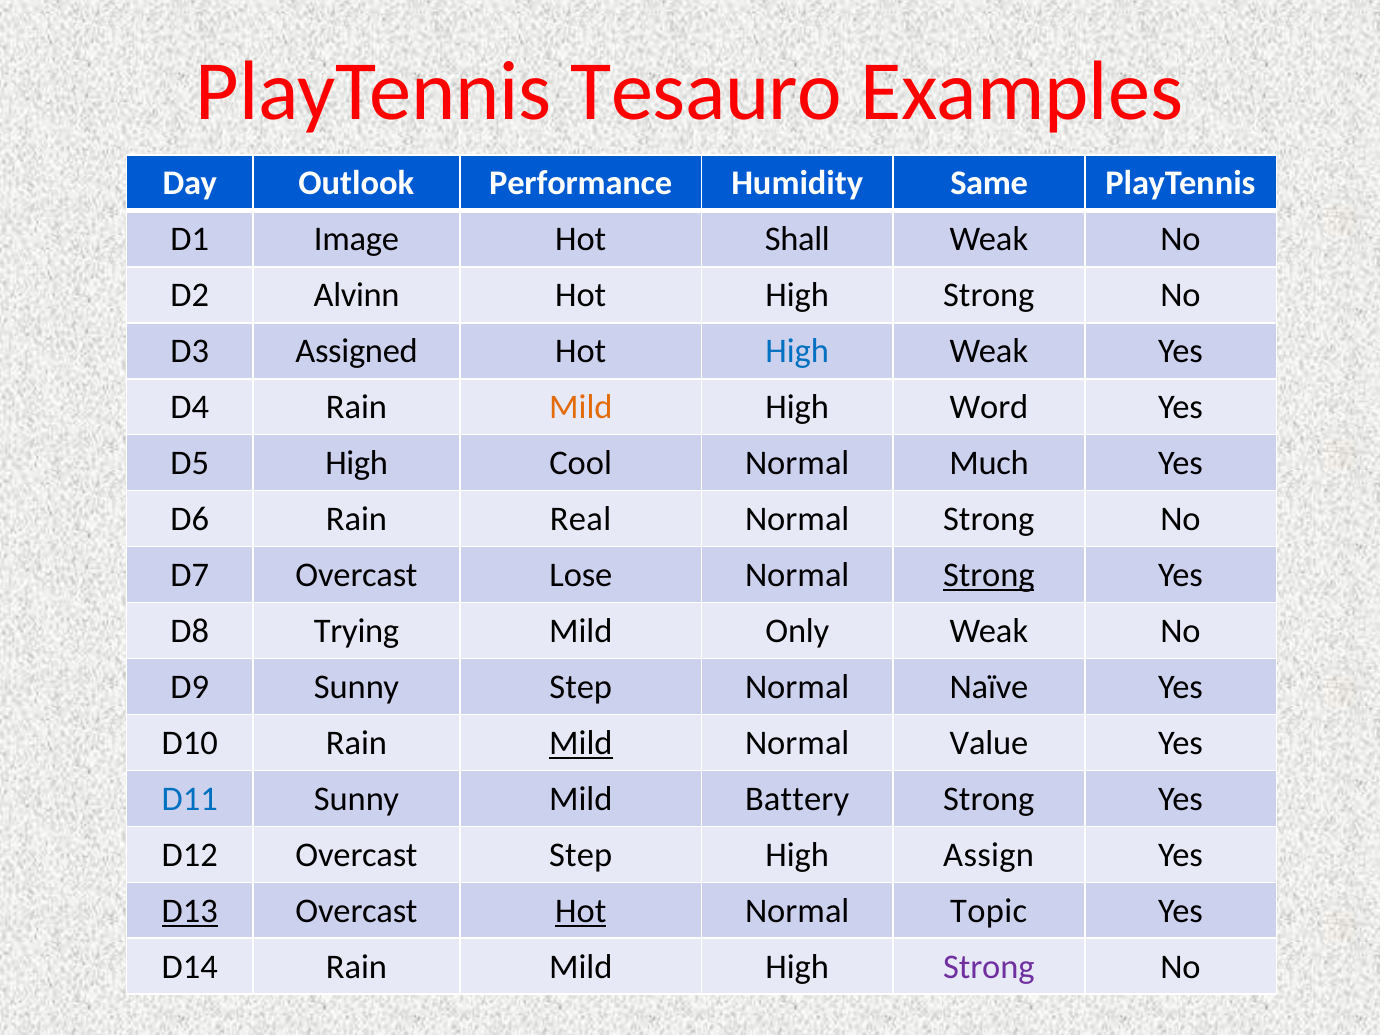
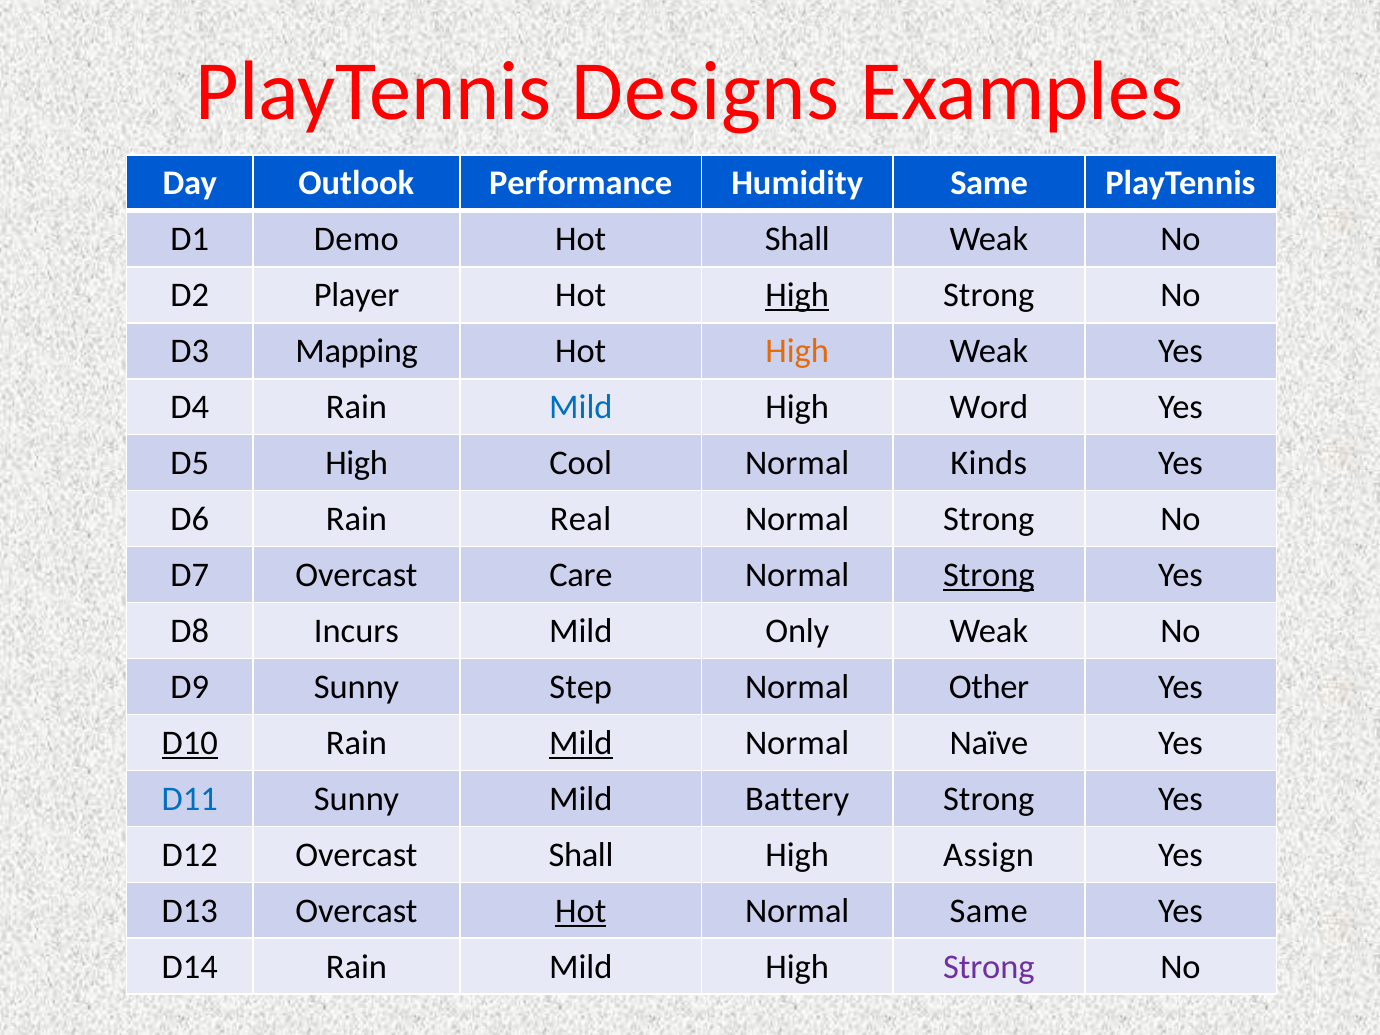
Tesauro: Tesauro -> Designs (706, 92)
Image: Image -> Demo (356, 239)
Alvinn: Alvinn -> Player (357, 295)
High underline: none -> present (797, 295)
Assigned: Assigned -> Mapping (357, 351)
High colour: blue -> orange (797, 351)
Mild colour: orange -> blue (581, 407)
Much: Much -> Kinds (989, 463)
Lose: Lose -> Care (581, 575)
Trying: Trying -> Incurs (356, 631)
Naïve: Naïve -> Other (989, 687)
D10 underline: none -> present (190, 743)
Value: Value -> Naïve (989, 743)
Overcast Step: Step -> Shall (581, 855)
D13 underline: present -> none (190, 911)
Normal Topic: Topic -> Same (989, 911)
